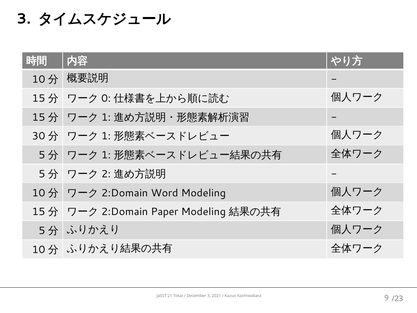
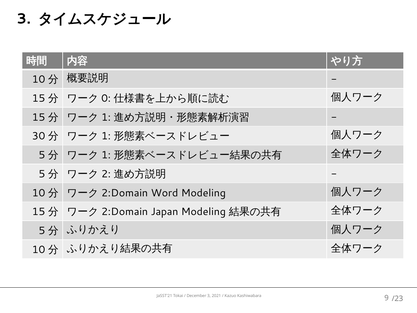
Paper: Paper -> Japan (165, 212)
